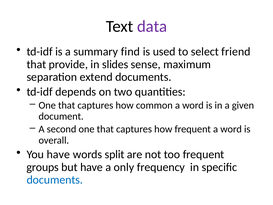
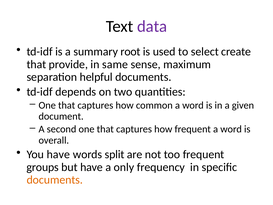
find: find -> root (130, 52)
friend: friend -> create (236, 52)
slides: slides -> same (115, 64)
extend: extend -> helpful (96, 77)
documents colour: blue -> orange (55, 180)
